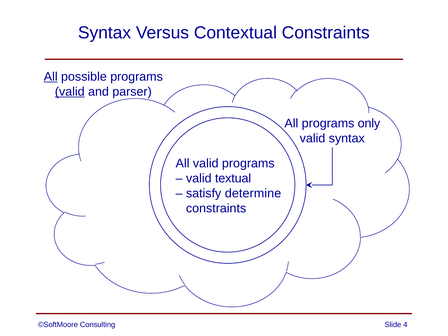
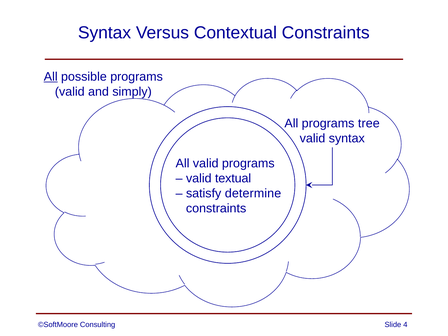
valid underline: present -> none (70, 92)
parser: parser -> simply (132, 92)
only: only -> tree (369, 124)
